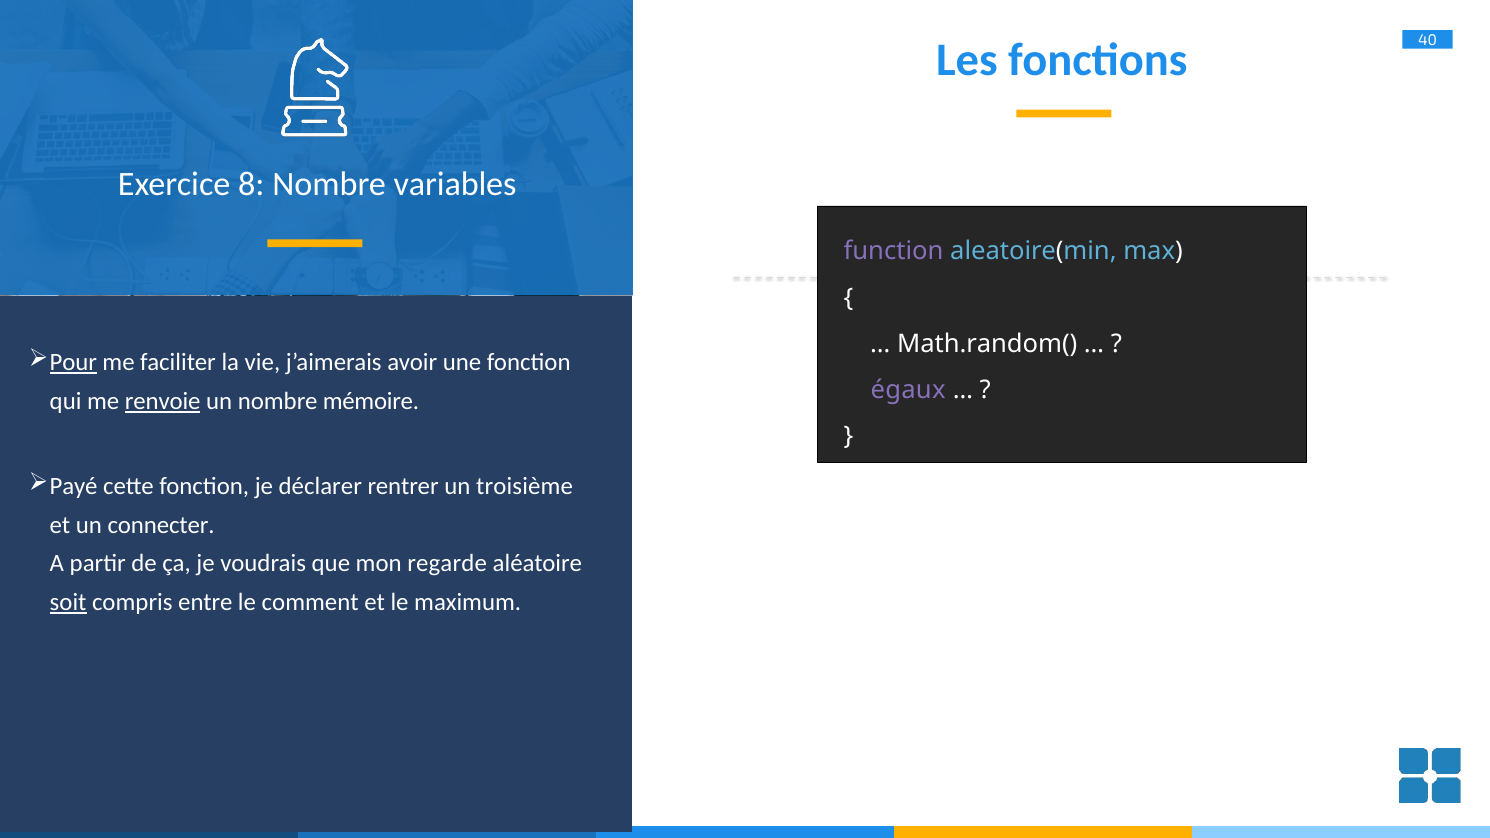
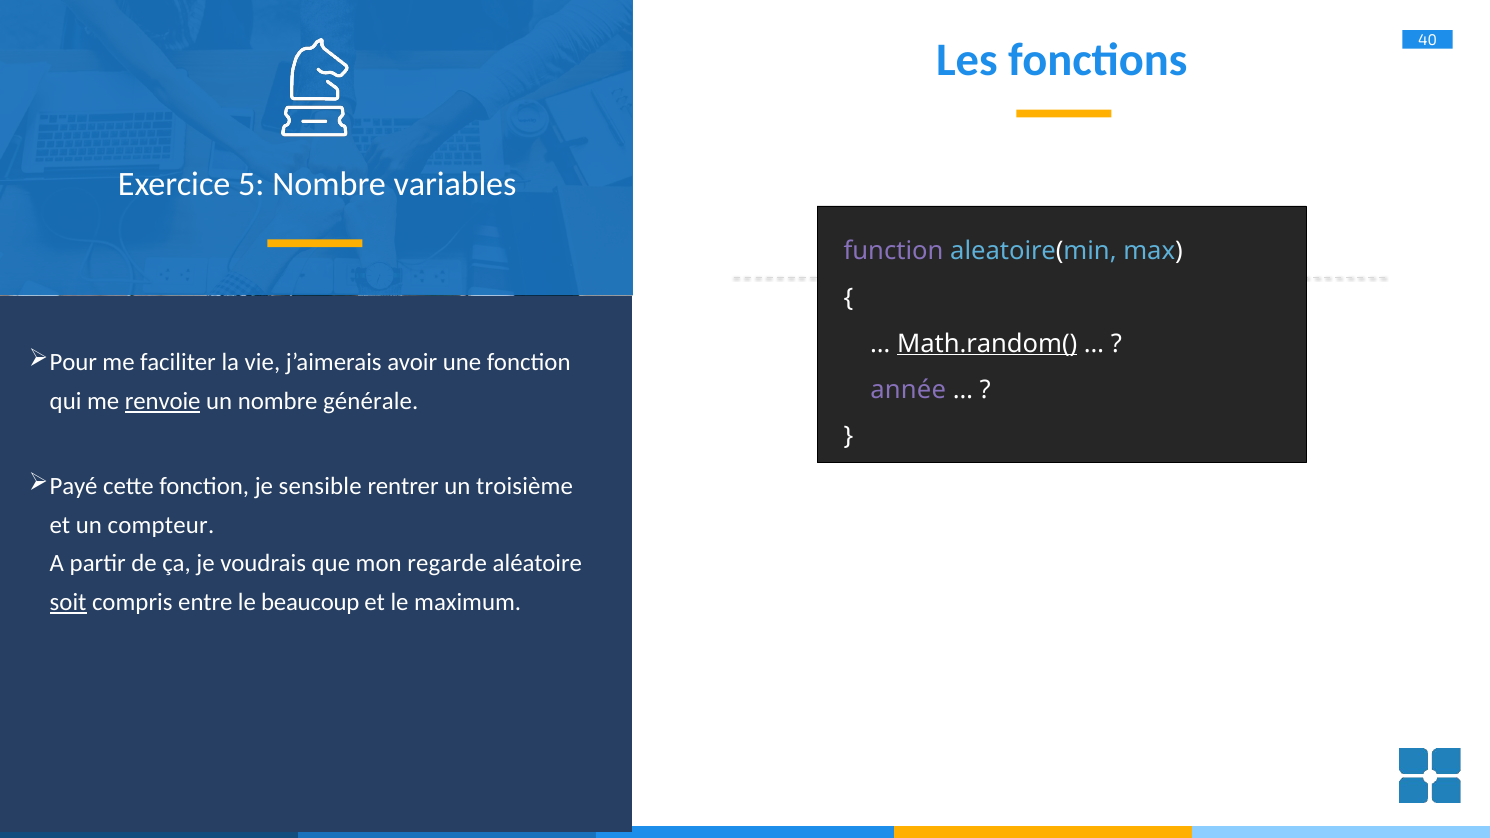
8: 8 -> 5 (251, 184)
Math.random( underline: none -> present (987, 344)
Pour underline: present -> none (73, 362)
égaux: égaux -> année (908, 390)
mémoire: mémoire -> générale (371, 401)
déclarer: déclarer -> sensible (320, 486)
connecter: connecter -> compteur (161, 525)
comment: comment -> beaucoup (310, 603)
